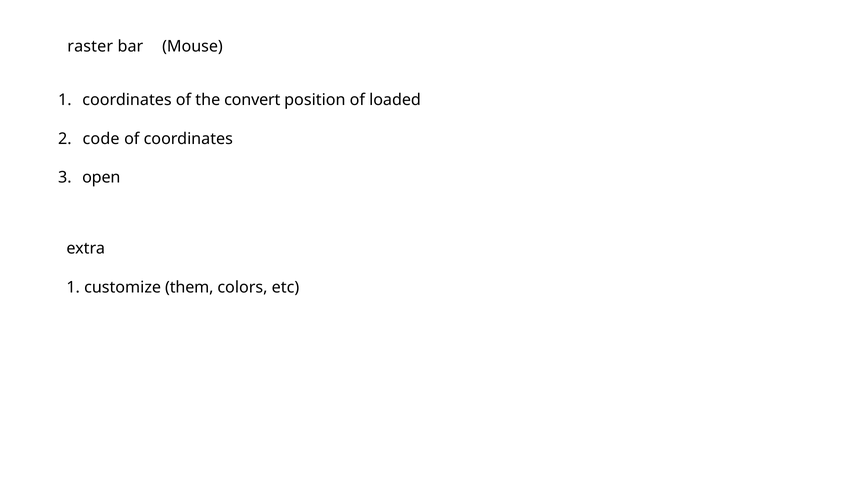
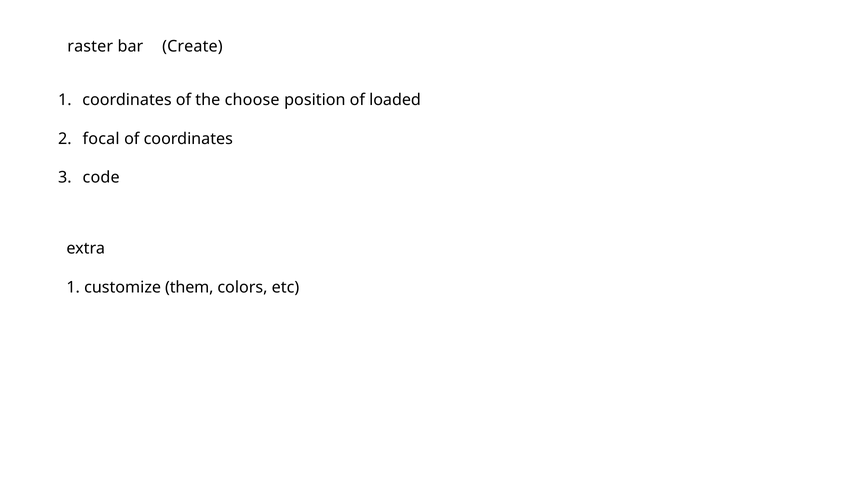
Mouse: Mouse -> Create (192, 47)
convert: convert -> choose (252, 100)
code: code -> focal (101, 139)
open: open -> code (101, 178)
